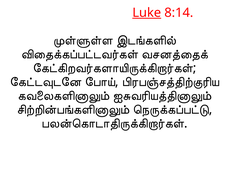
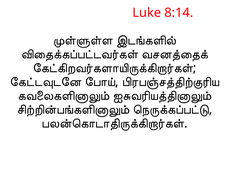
Luke underline: present -> none (147, 13)
